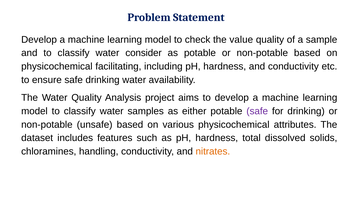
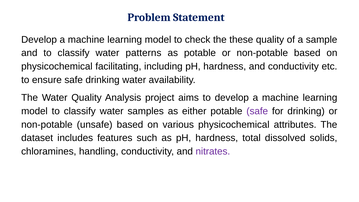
value: value -> these (241, 40)
consider: consider -> patterns (143, 53)
nitrates colour: orange -> purple (213, 151)
